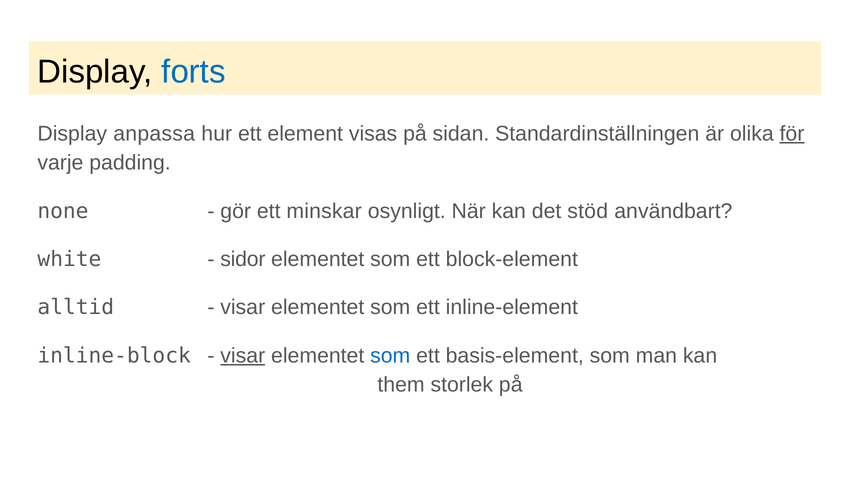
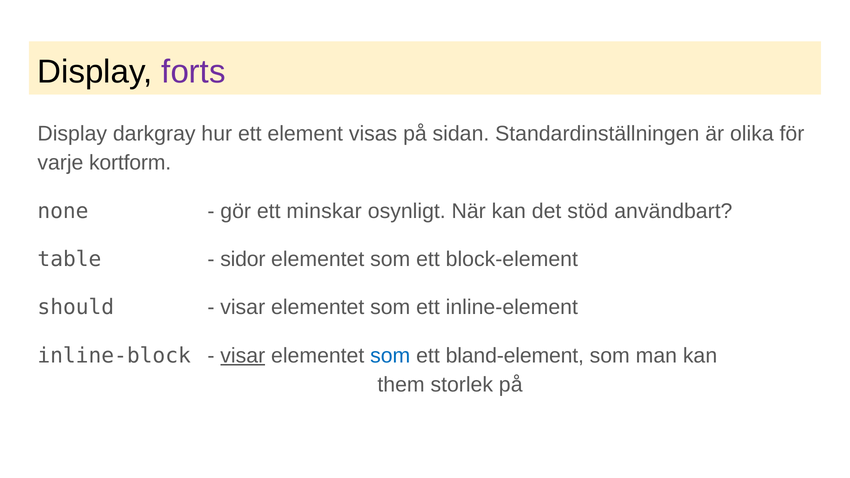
forts colour: blue -> purple (193, 72)
anpassa: anpassa -> darkgray (154, 134)
för underline: present -> none (792, 134)
padding: padding -> kortform (130, 163)
white: white -> table (69, 259)
alltid: alltid -> should (76, 308)
basis-element: basis-element -> bland-element (515, 356)
